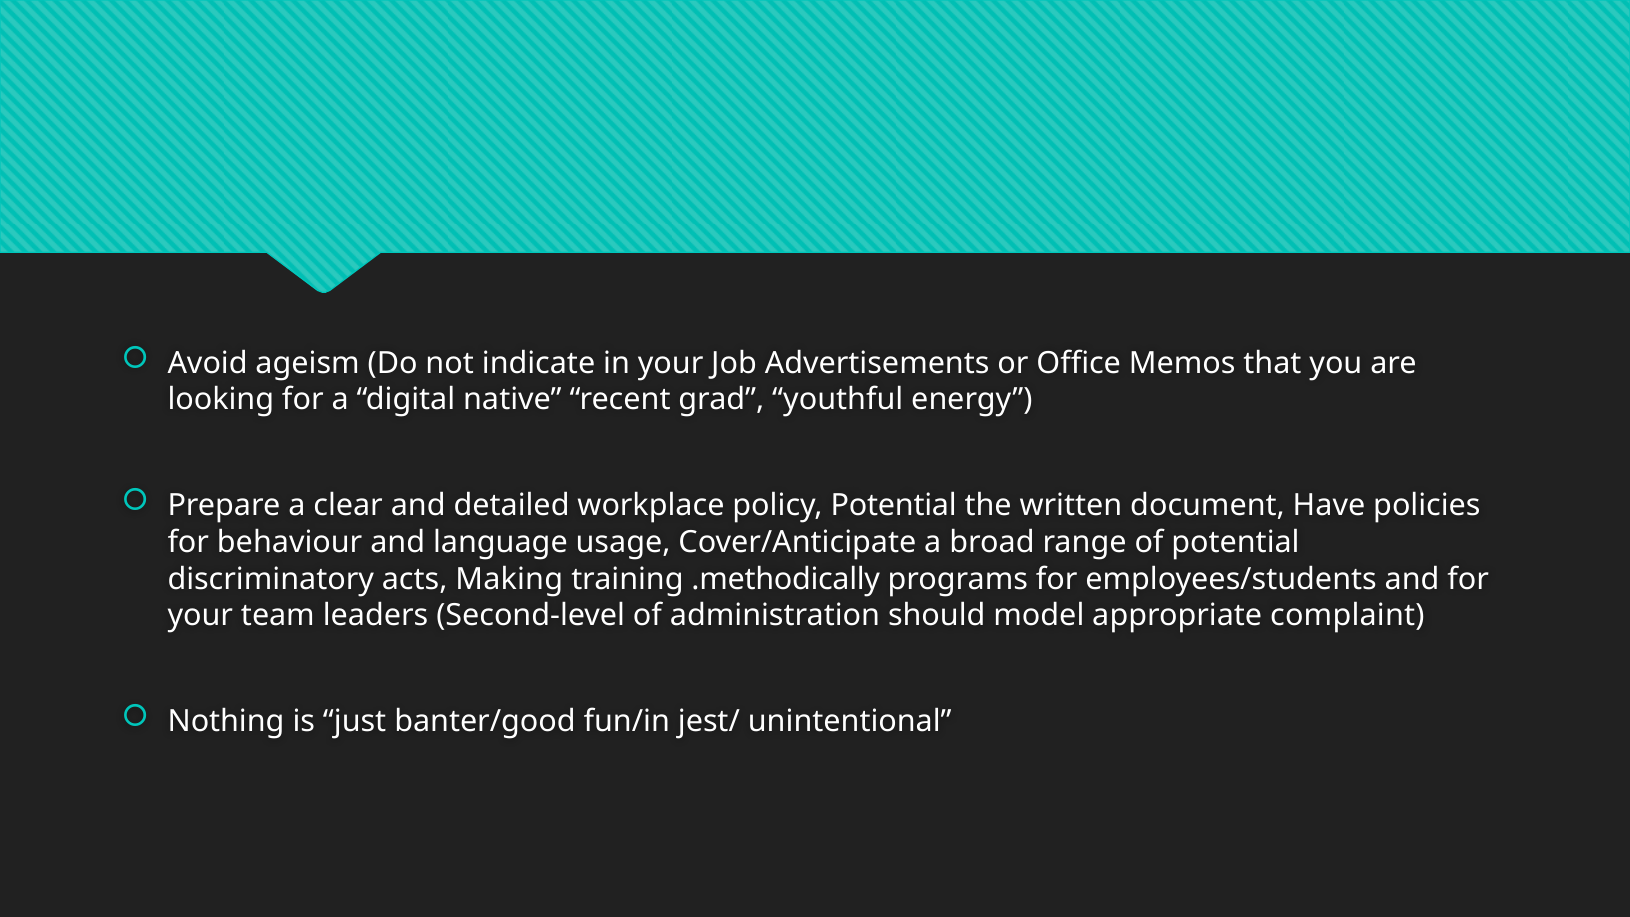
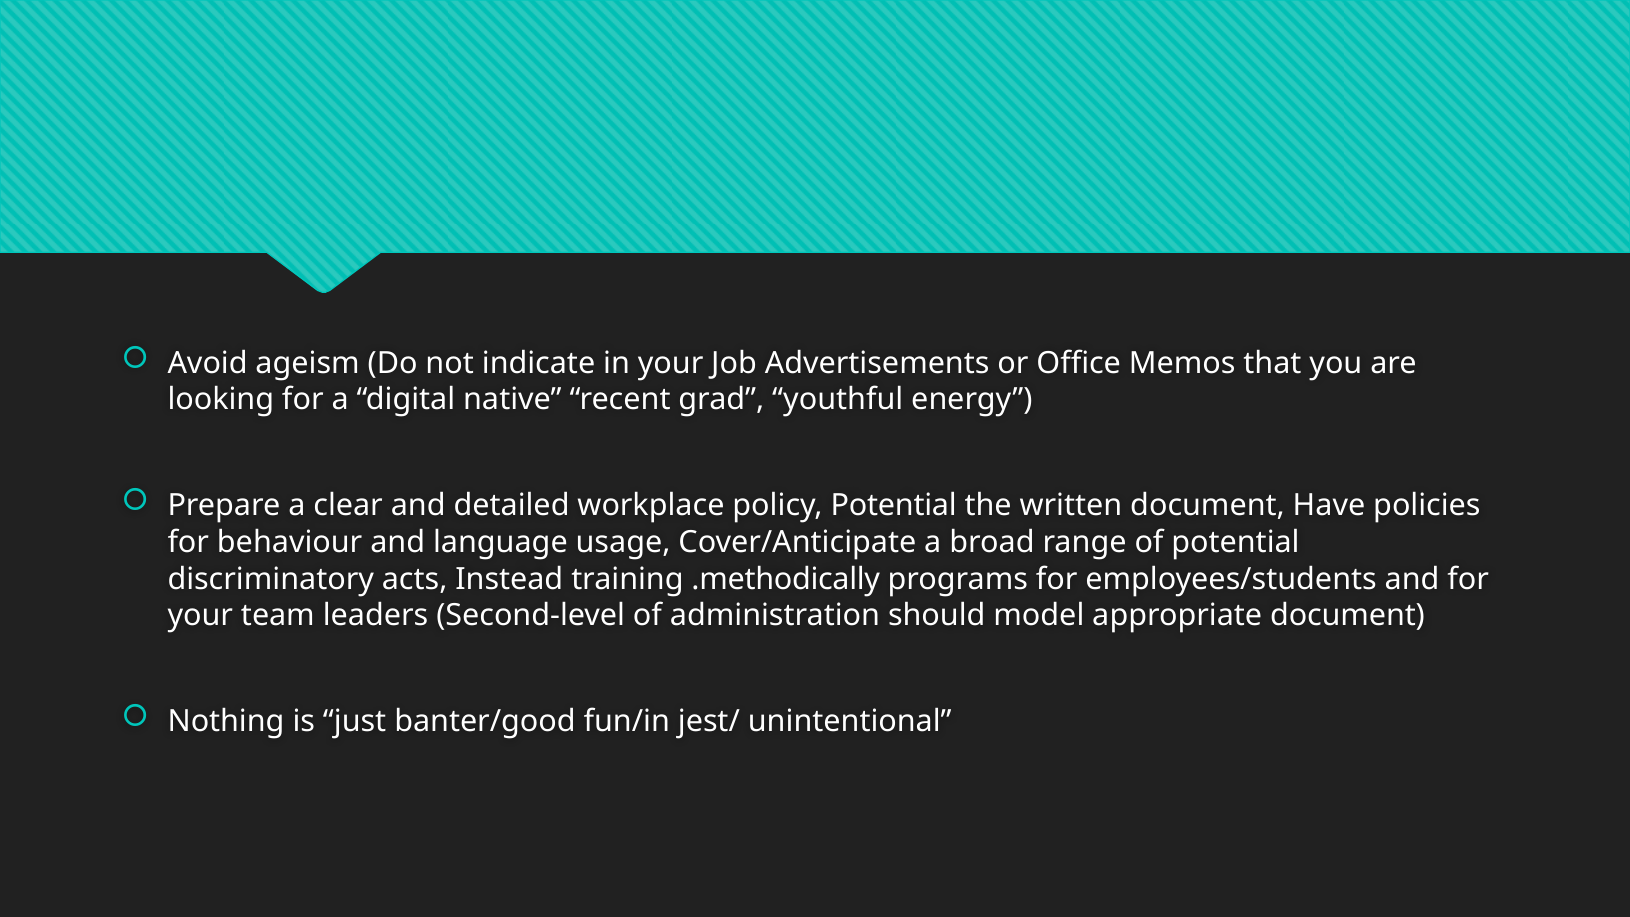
Making: Making -> Instead (509, 579)
appropriate complaint: complaint -> document (1348, 616)
